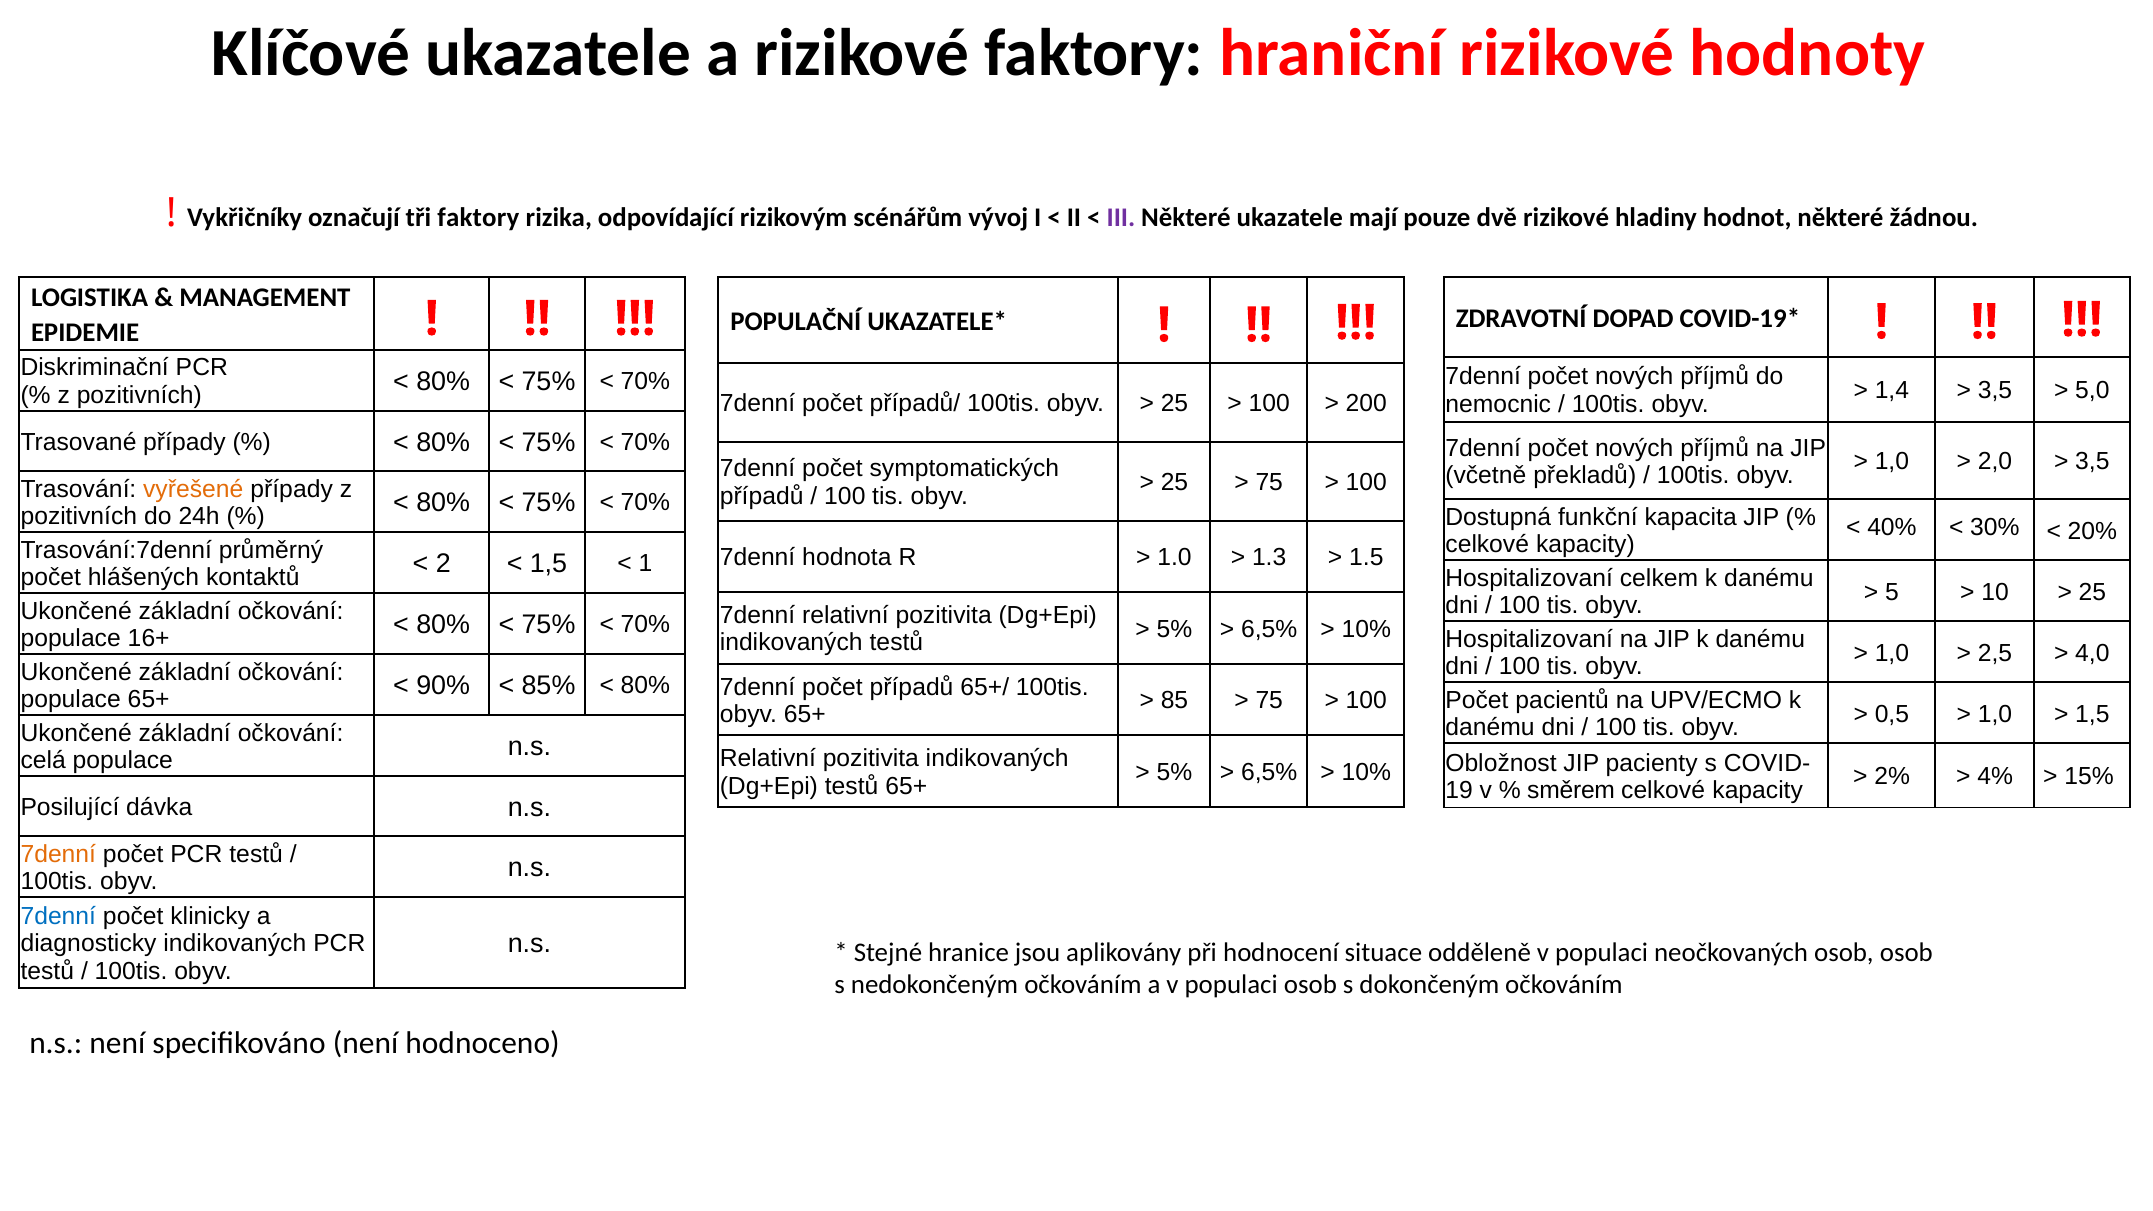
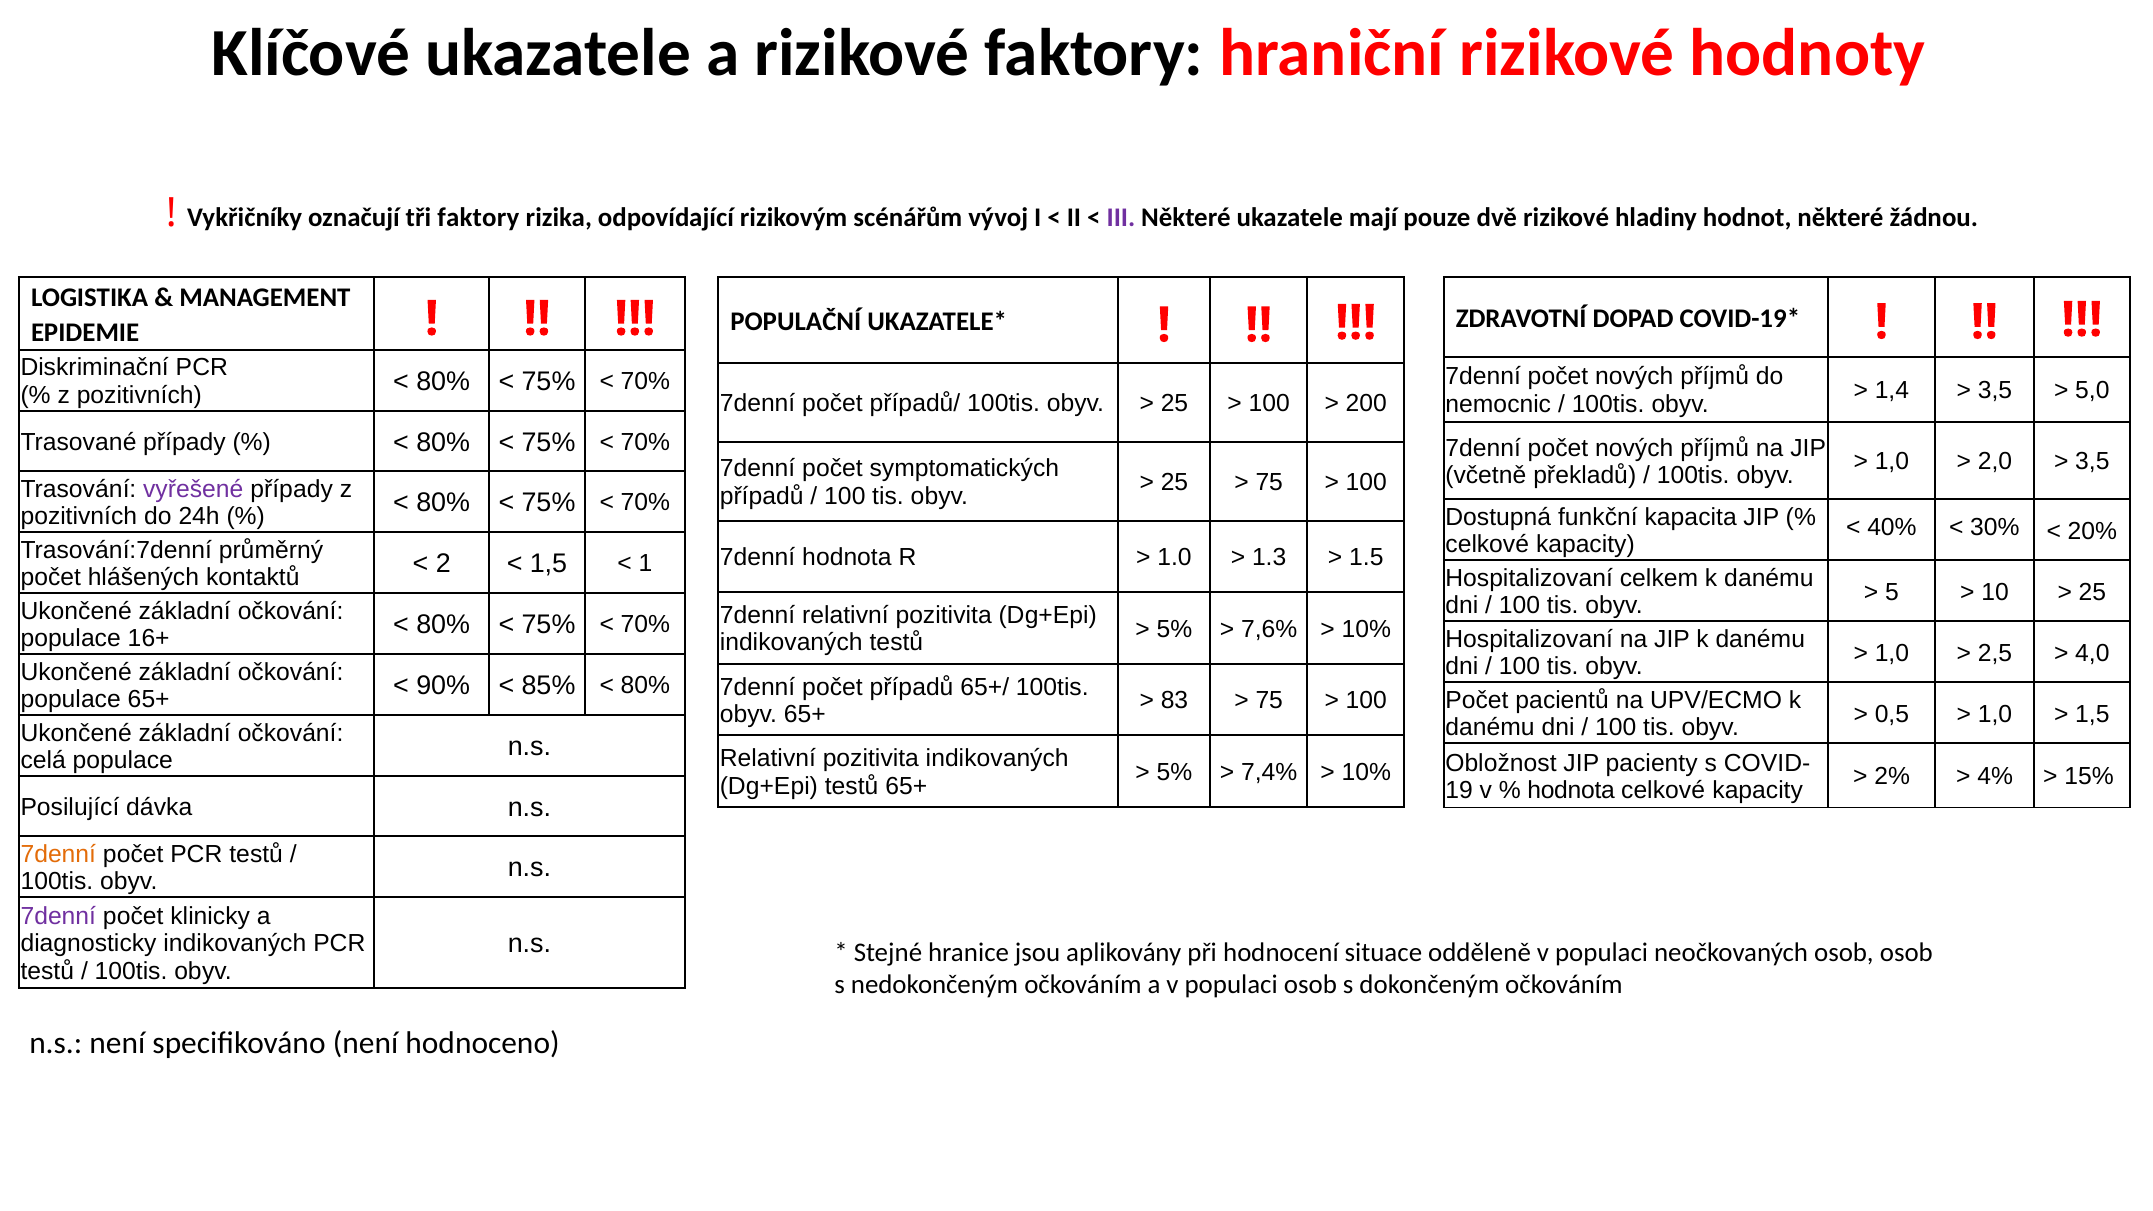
vyřešené colour: orange -> purple (193, 489)
6,5%: 6,5% -> 7,6% (1269, 629)
85: 85 -> 83 (1174, 701)
6,5%: 6,5% -> 7,4% (1269, 773)
směrem: směrem -> hodnota (1571, 790)
7denní colour: blue -> purple (58, 916)
